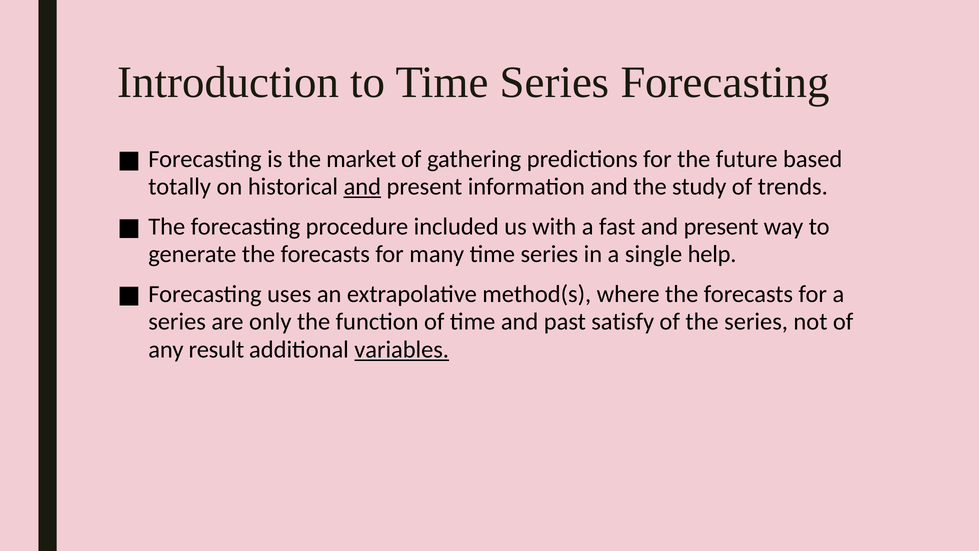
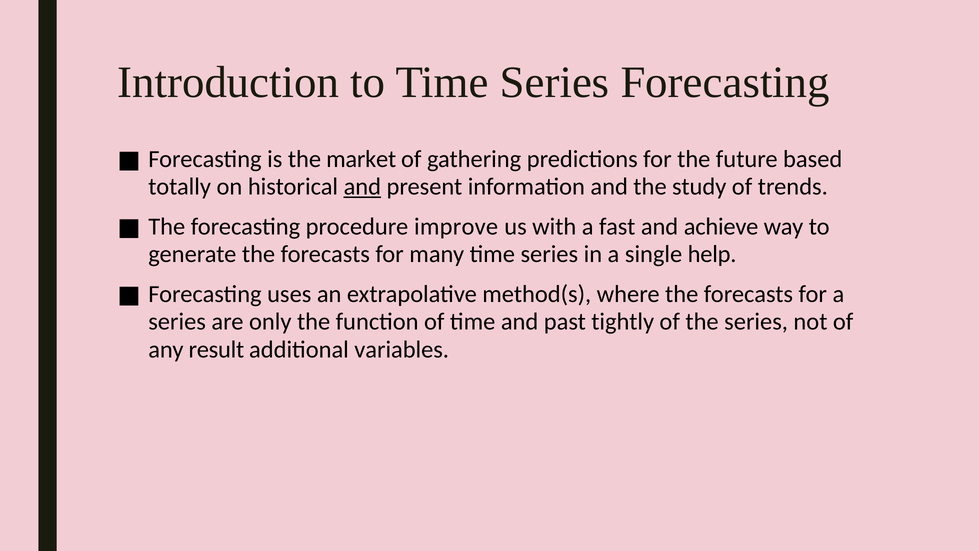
included: included -> improve (456, 227)
fast and present: present -> achieve (721, 227)
satisfy: satisfy -> tightly (623, 322)
variables underline: present -> none (402, 349)
